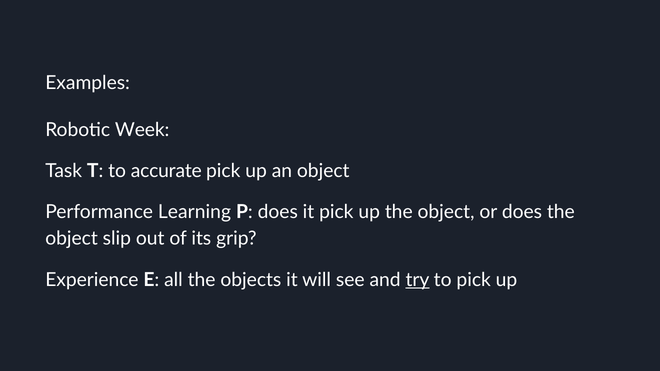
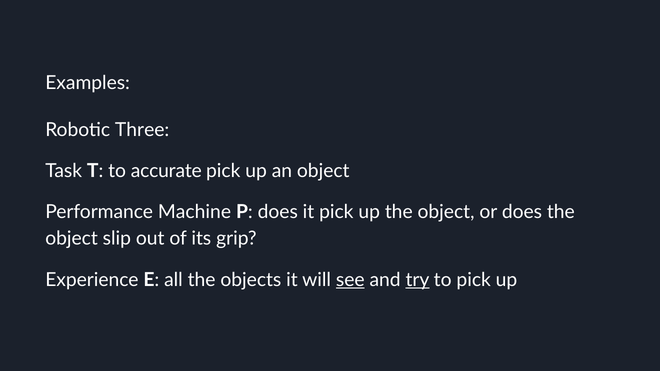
Week: Week -> Three (142, 130)
Learning: Learning -> Machine (194, 212)
see underline: none -> present (350, 280)
